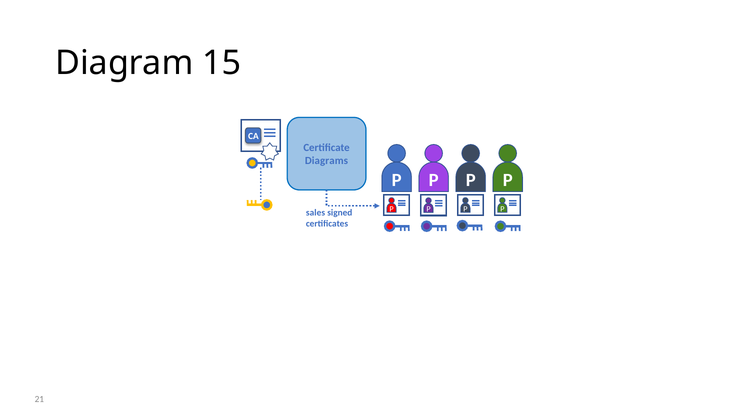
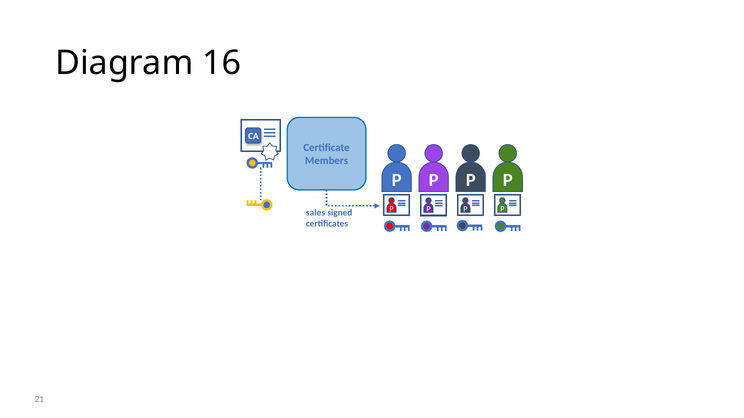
15: 15 -> 16 (222, 63)
Diagrams: Diagrams -> Members (327, 161)
